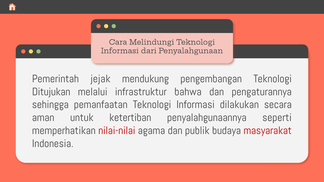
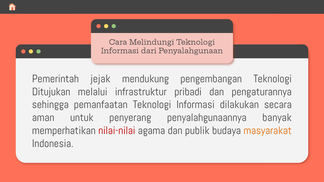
bahwa: bahwa -> pribadi (188, 92)
ketertiban: ketertiban -> penyerang (130, 118)
seperti: seperti -> banyak (277, 118)
masyarakat colour: red -> orange (268, 131)
